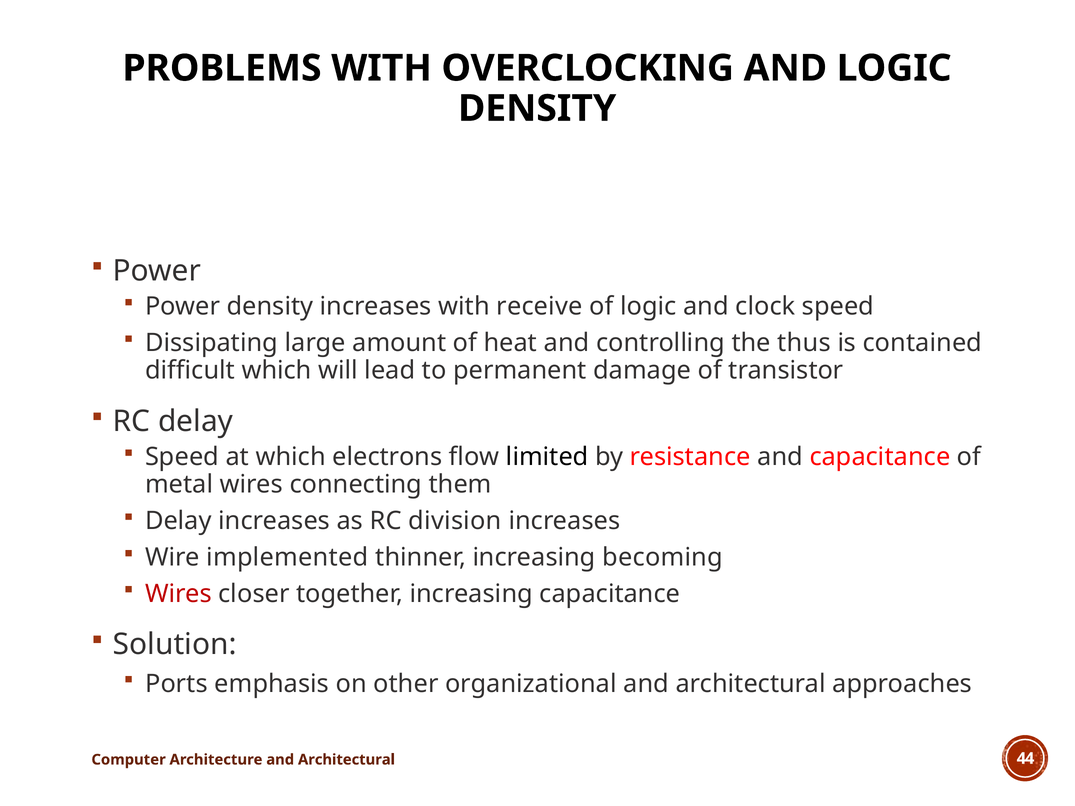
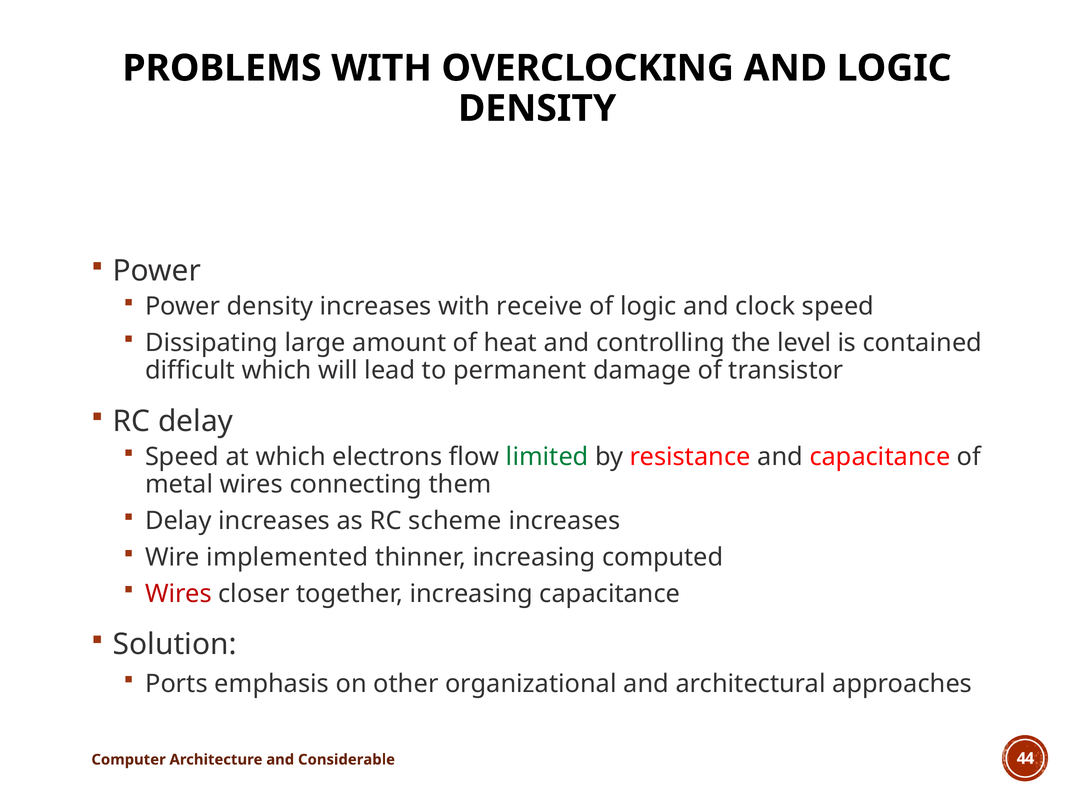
thus: thus -> level (804, 343)
limited colour: black -> green (547, 457)
division: division -> scheme (455, 521)
becoming: becoming -> computed (663, 558)
Architecture and Architectural: Architectural -> Considerable (346, 760)
